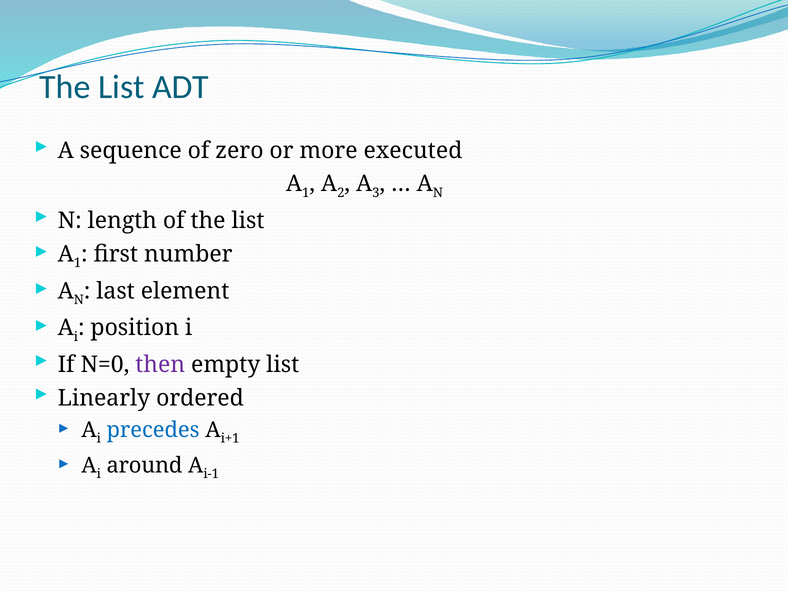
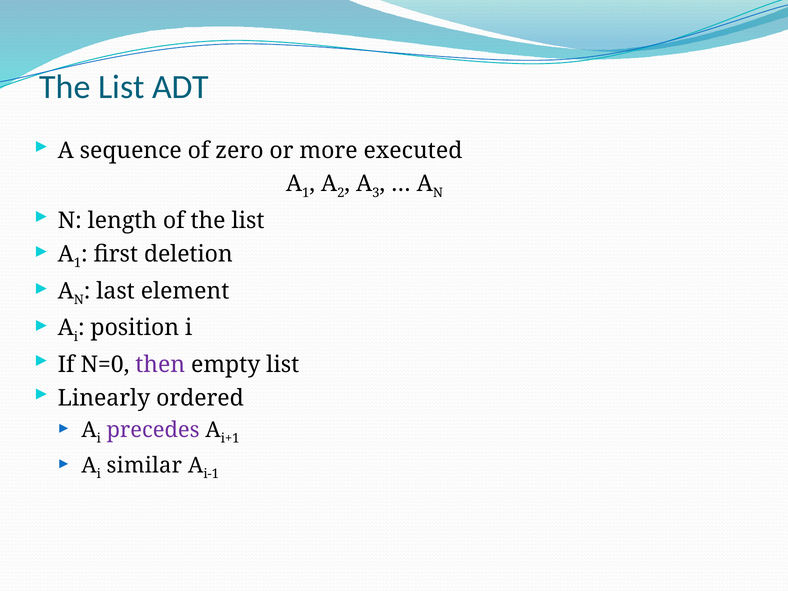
number: number -> deletion (188, 254)
precedes colour: blue -> purple (153, 430)
around: around -> similar (144, 466)
